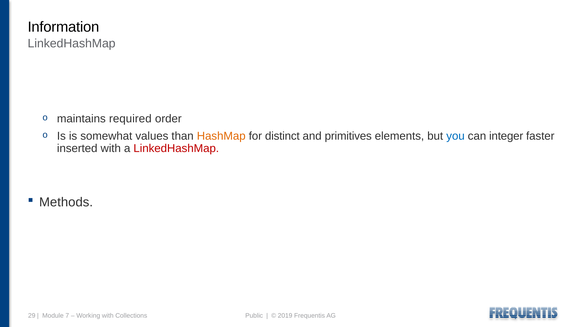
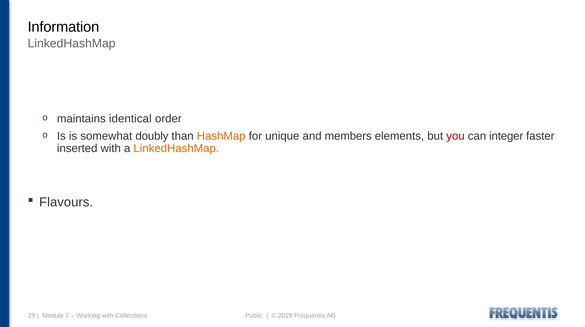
required: required -> identical (130, 119)
values: values -> doubly (152, 136)
distinct: distinct -> unique (282, 136)
primitives: primitives -> members (348, 136)
you colour: blue -> red (455, 136)
LinkedHashMap colour: red -> orange (176, 148)
Methods: Methods -> Flavours (66, 202)
